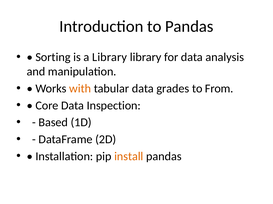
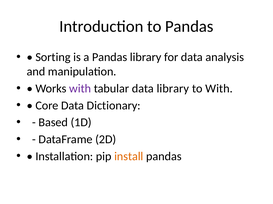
a Library: Library -> Pandas (110, 57)
with colour: orange -> purple (80, 89)
data grades: grades -> library (173, 89)
to From: From -> With (219, 89)
Inspection: Inspection -> Dictionary (114, 106)
